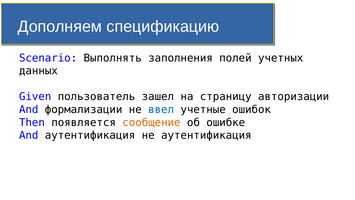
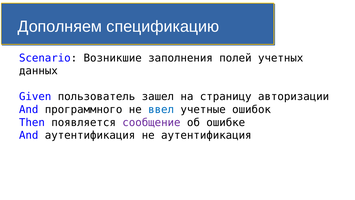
Выполнять: Выполнять -> Возникшие (113, 58)
формализации: формализации -> программного (84, 109)
сообщение colour: orange -> purple (151, 122)
